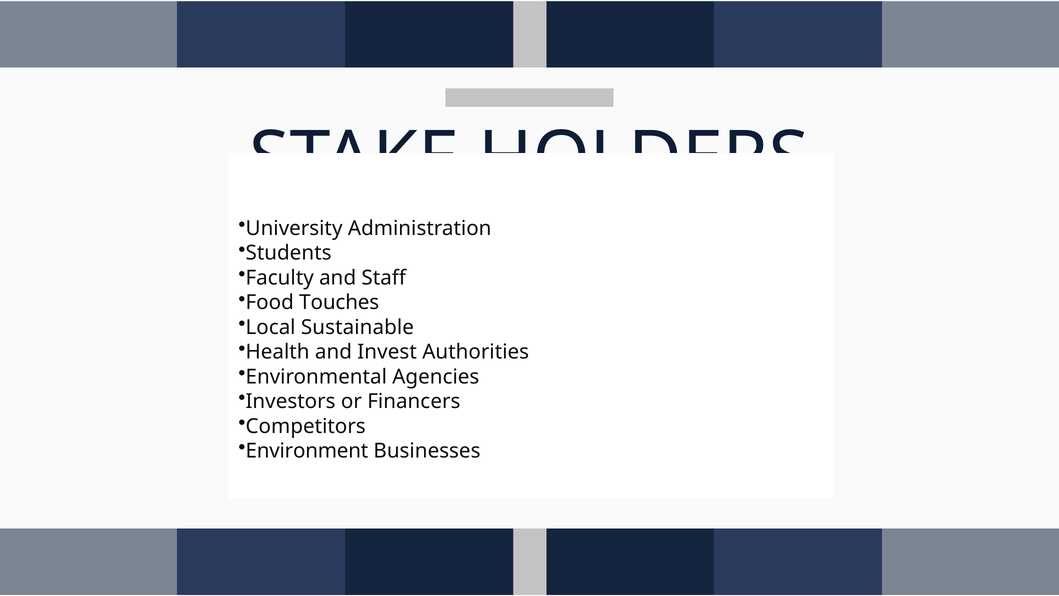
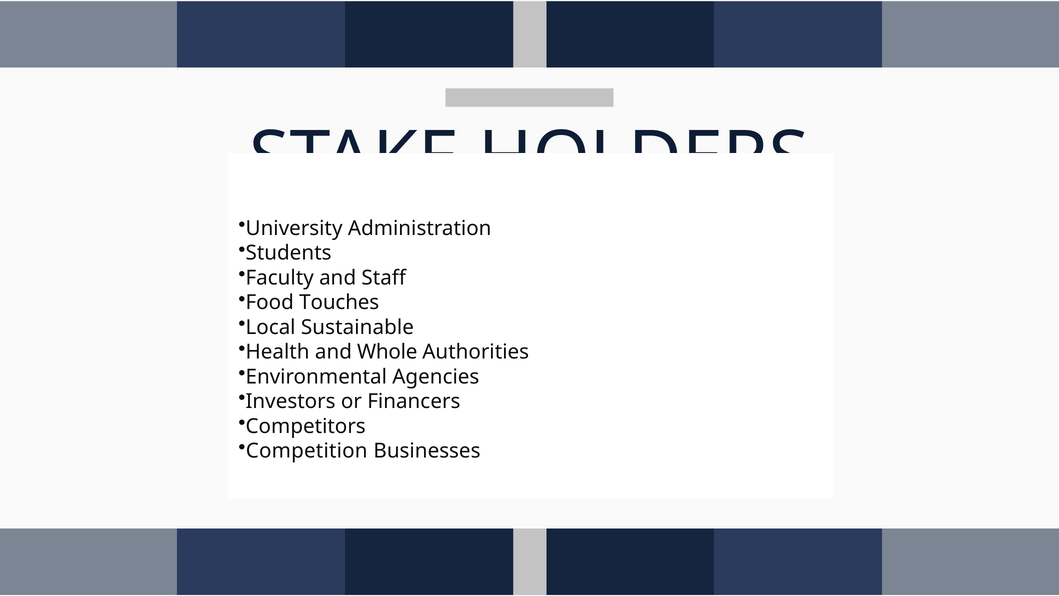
Invest: Invest -> Whole (387, 352)
Environment: Environment -> Competition (307, 451)
